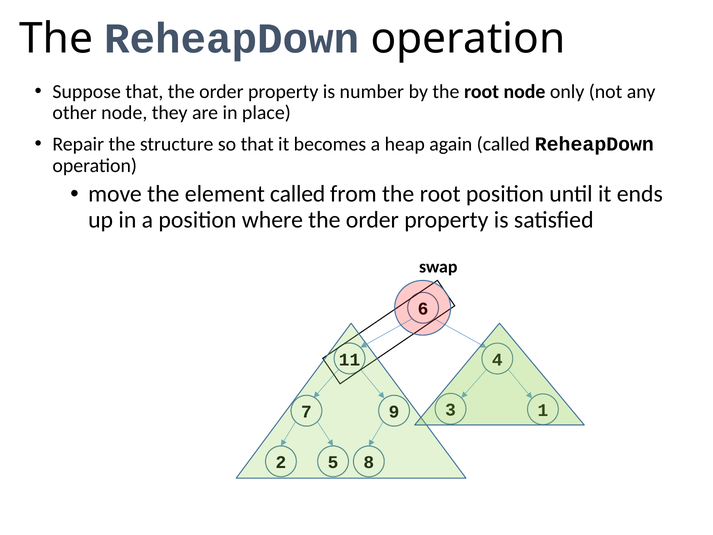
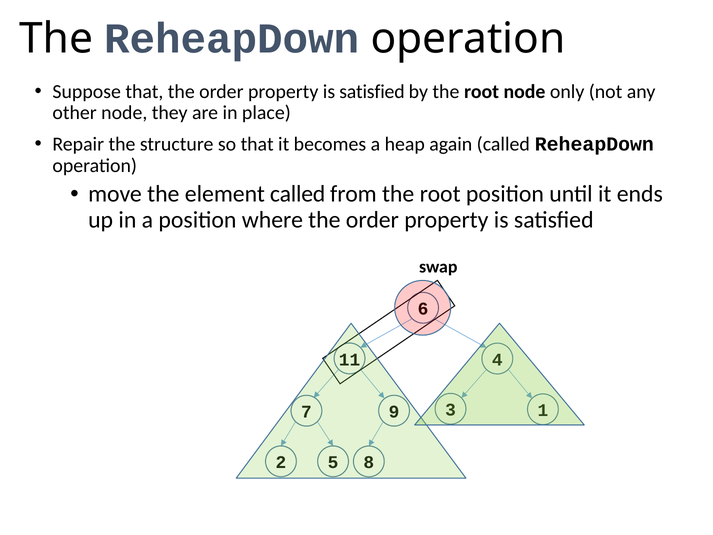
number: number -> satisfied (372, 91)
